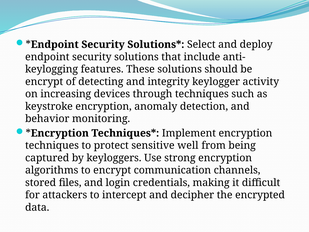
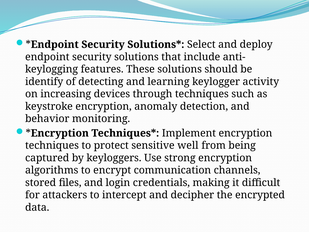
encrypt: encrypt -> identify (44, 82)
integrity: integrity -> learning (169, 82)
